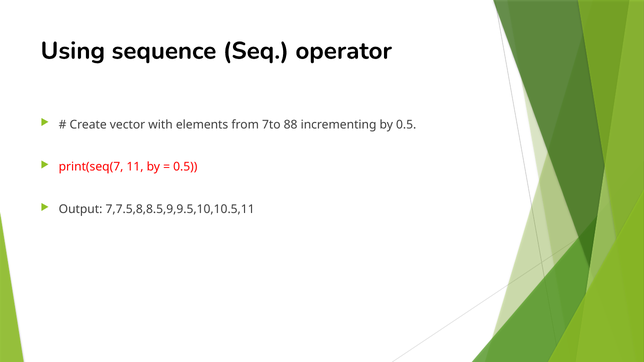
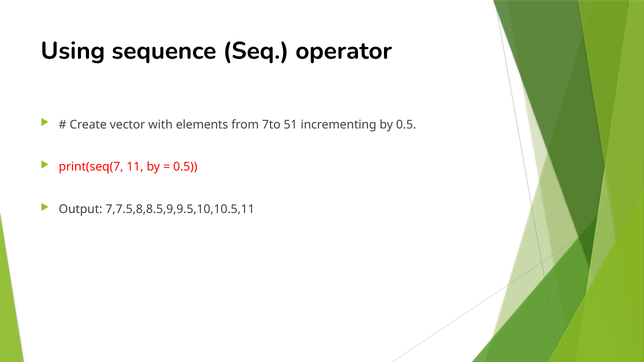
88: 88 -> 51 (291, 125)
